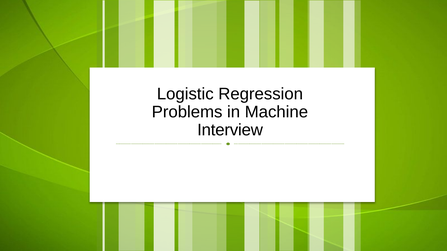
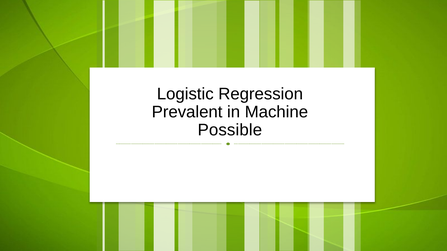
Problems: Problems -> Prevalent (187, 112)
Interview: Interview -> Possible (230, 130)
